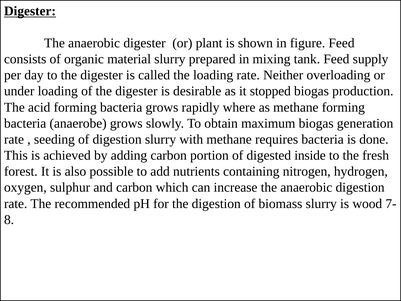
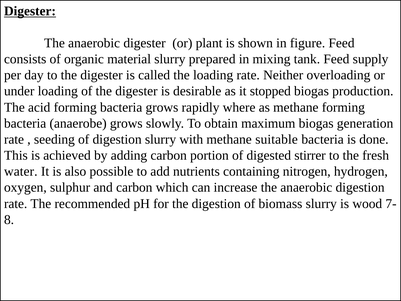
requires: requires -> suitable (277, 139)
inside: inside -> stirrer (310, 155)
forest: forest -> water (21, 171)
